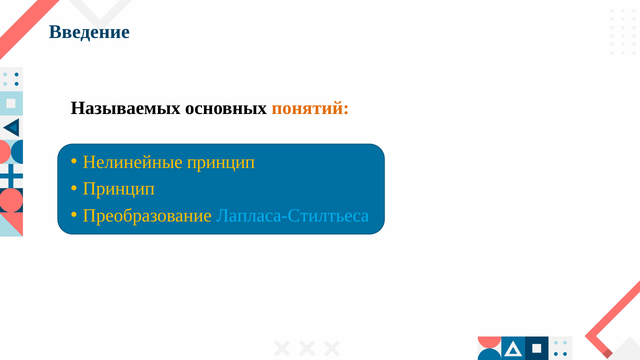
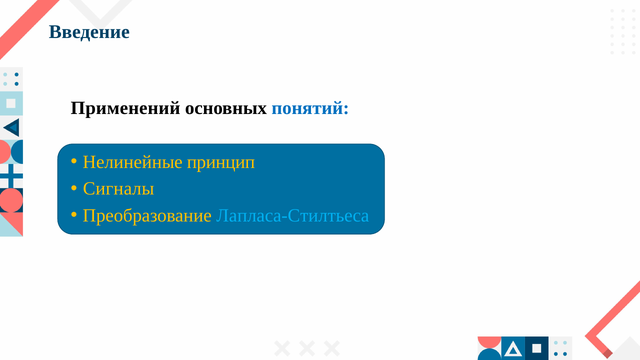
Называемых: Называемых -> Применений (126, 108)
понятий colour: orange -> blue (310, 108)
Принцип: Принцип -> Сигналы (119, 189)
